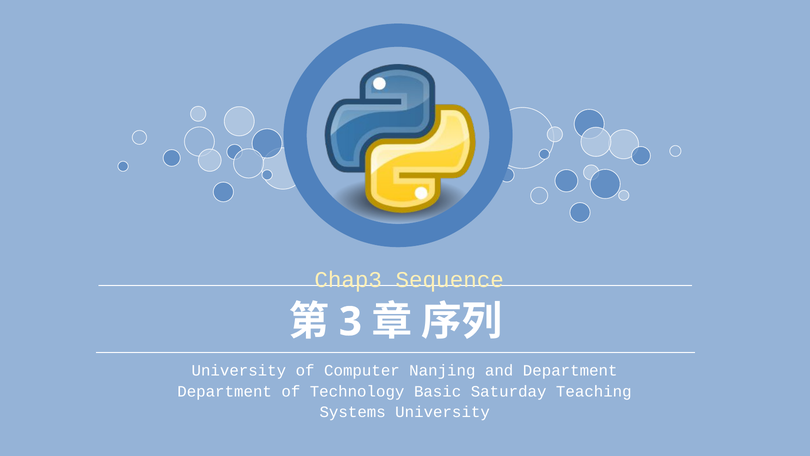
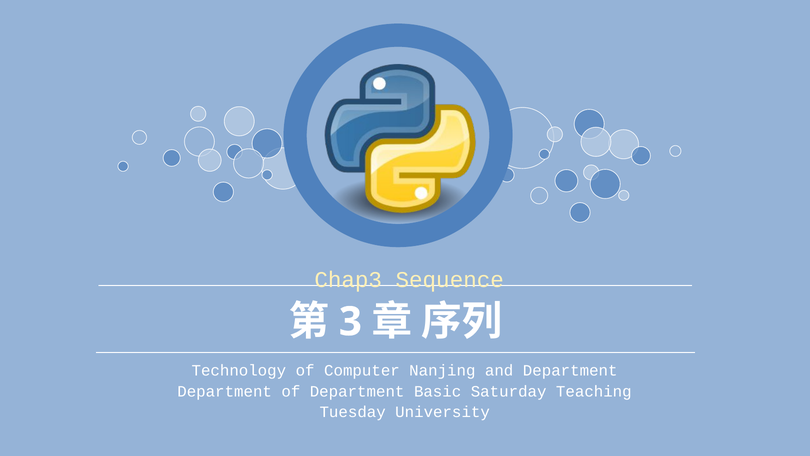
University: University -> Technology (239, 370)
of Technology: Technology -> Department (357, 391)
Systems: Systems -> Tuesday (353, 412)
